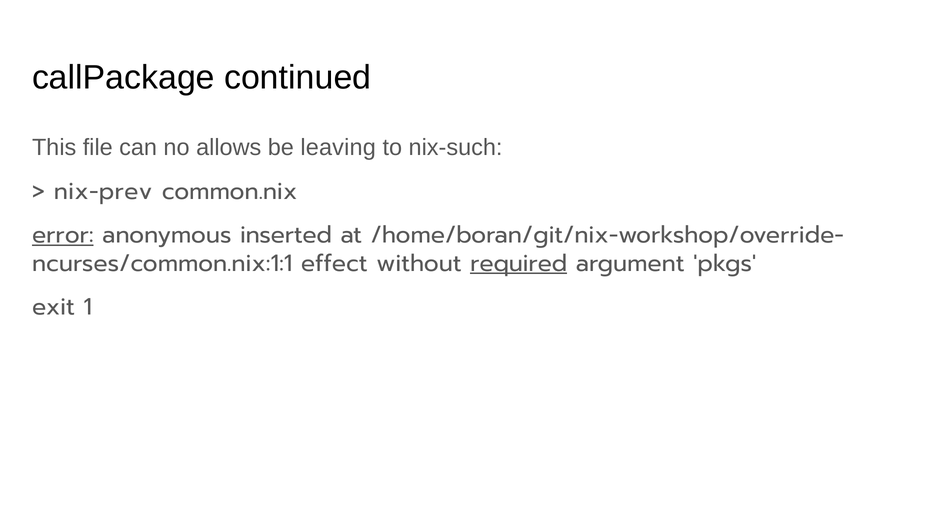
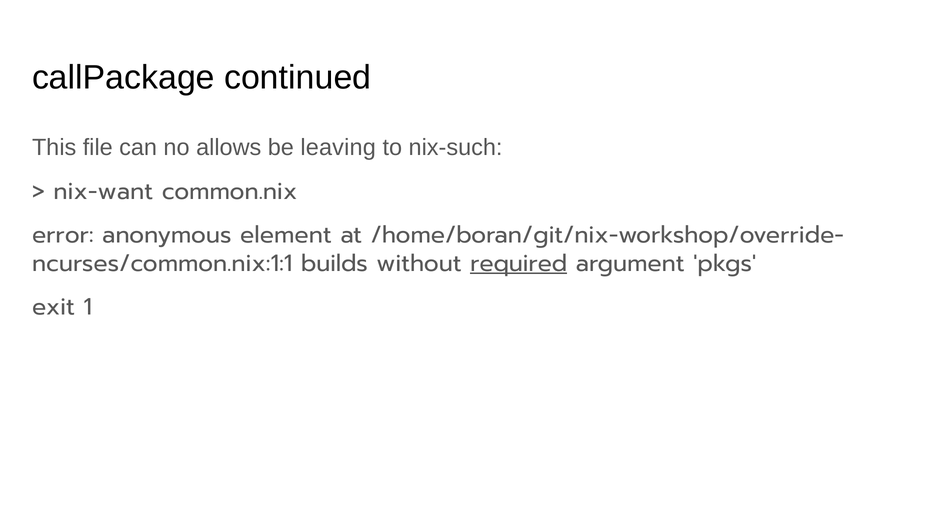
nix-prev: nix-prev -> nix-want (103, 191)
error underline: present -> none (63, 235)
inserted: inserted -> element (286, 235)
effect: effect -> builds (334, 263)
